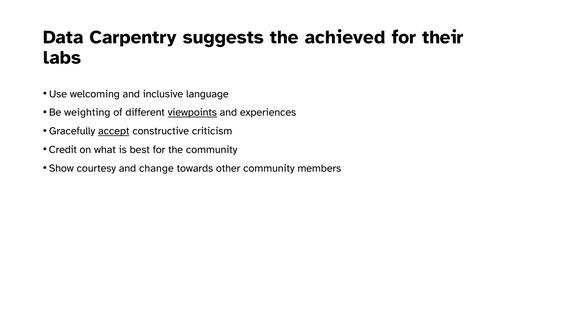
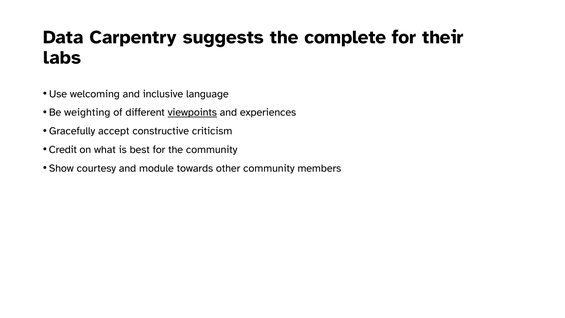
achieved: achieved -> complete (345, 37)
accept underline: present -> none (114, 131)
change: change -> module (156, 168)
